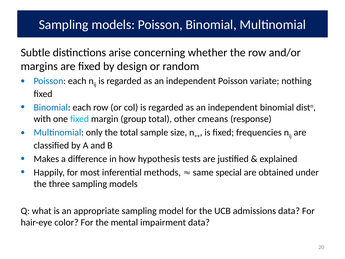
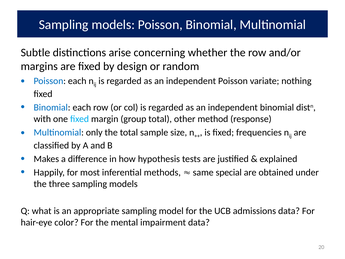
cmeans: cmeans -> method (213, 119)
